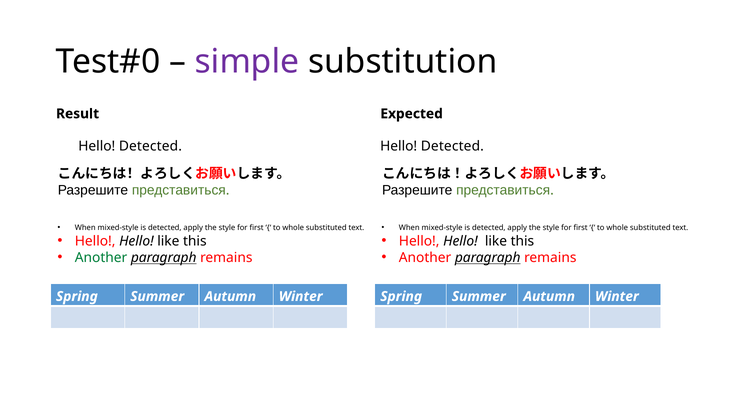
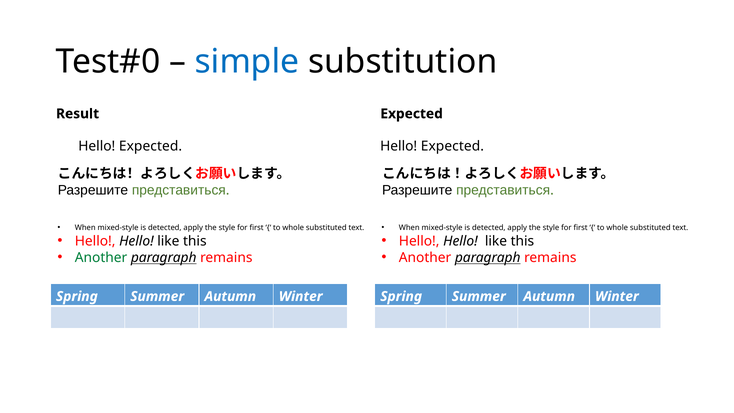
simple colour: purple -> blue (247, 62)
Detected: Detected -> Expected (151, 146)
Detected: Detected -> Expected (452, 146)
